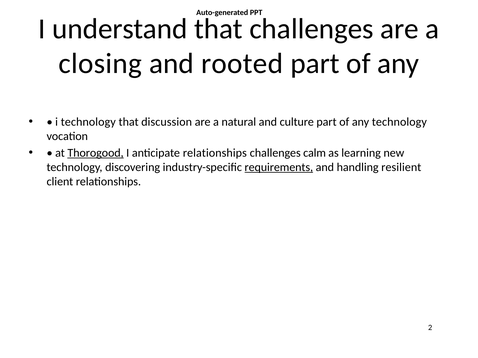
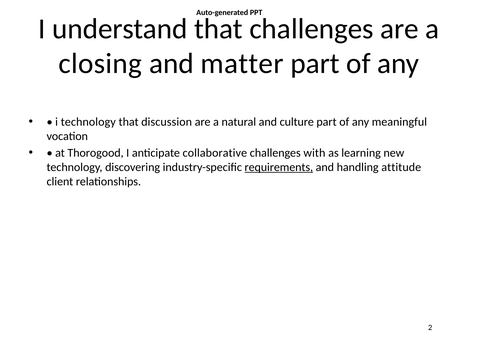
rooted: rooted -> matter (242, 64)
any technology: technology -> meaningful (399, 122)
Thorogood underline: present -> none (96, 153)
anticipate relationships: relationships -> collaborative (215, 153)
calm: calm -> with (314, 153)
resilient: resilient -> attitude (401, 167)
